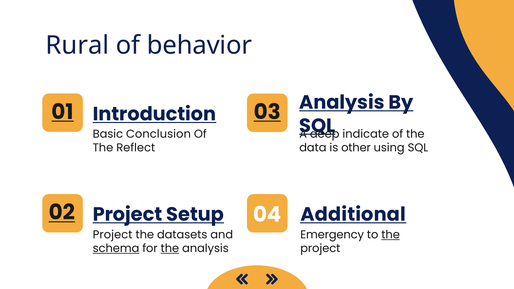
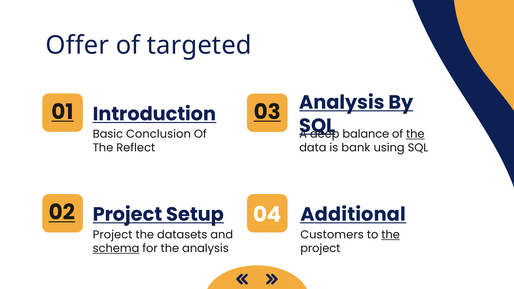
Rural: Rural -> Offer (77, 45)
behavior: behavior -> targeted (199, 45)
indicate: indicate -> balance (366, 134)
the underline: none -> present (415, 134)
other: other -> bank (356, 148)
Emergency: Emergency -> Customers (332, 235)
the underline: present -> none (170, 248)
